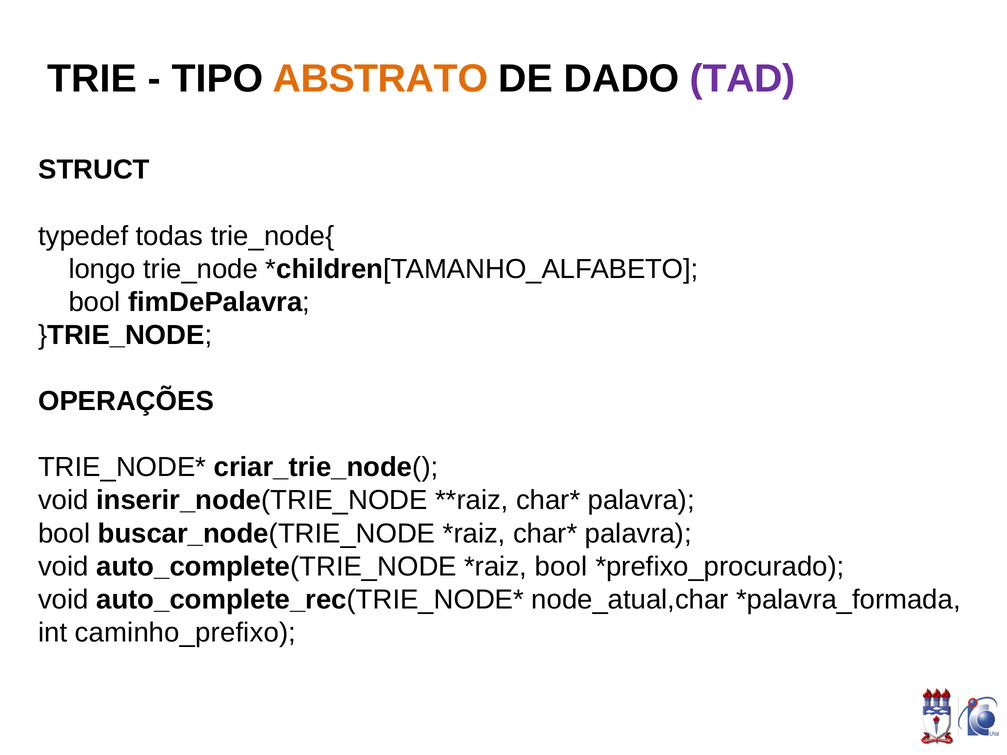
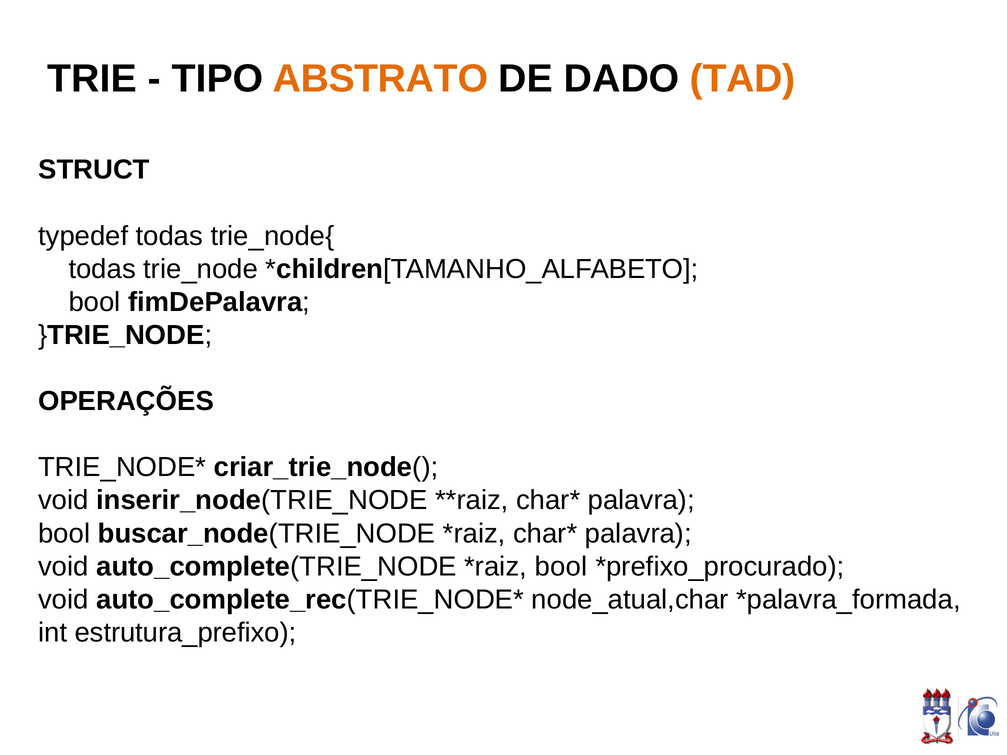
TAD colour: purple -> orange (743, 79)
longo: longo -> todas (102, 269)
caminho_prefixo: caminho_prefixo -> estrutura_prefixo (186, 633)
